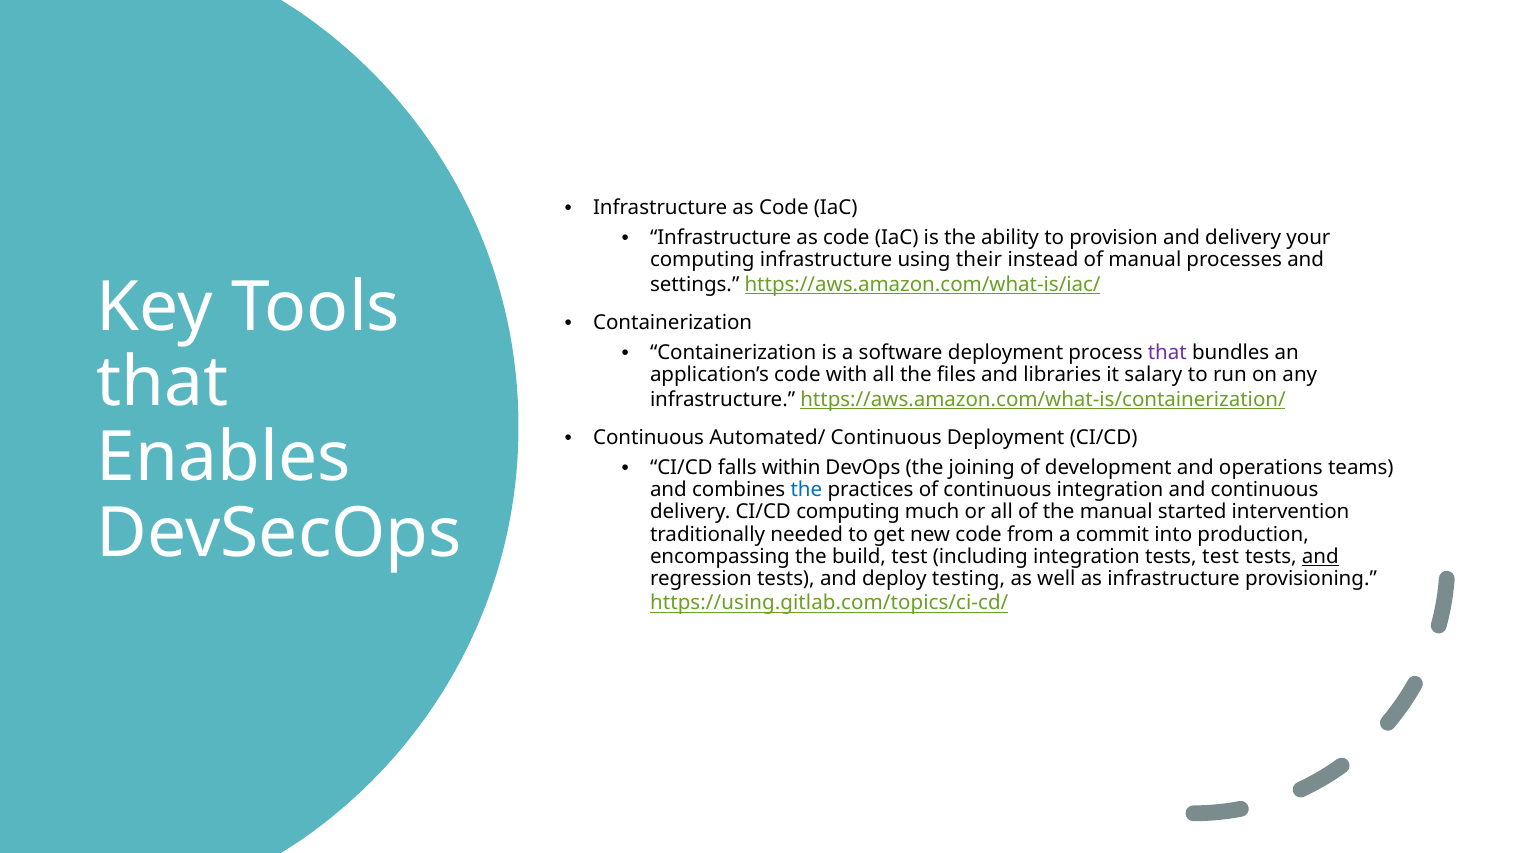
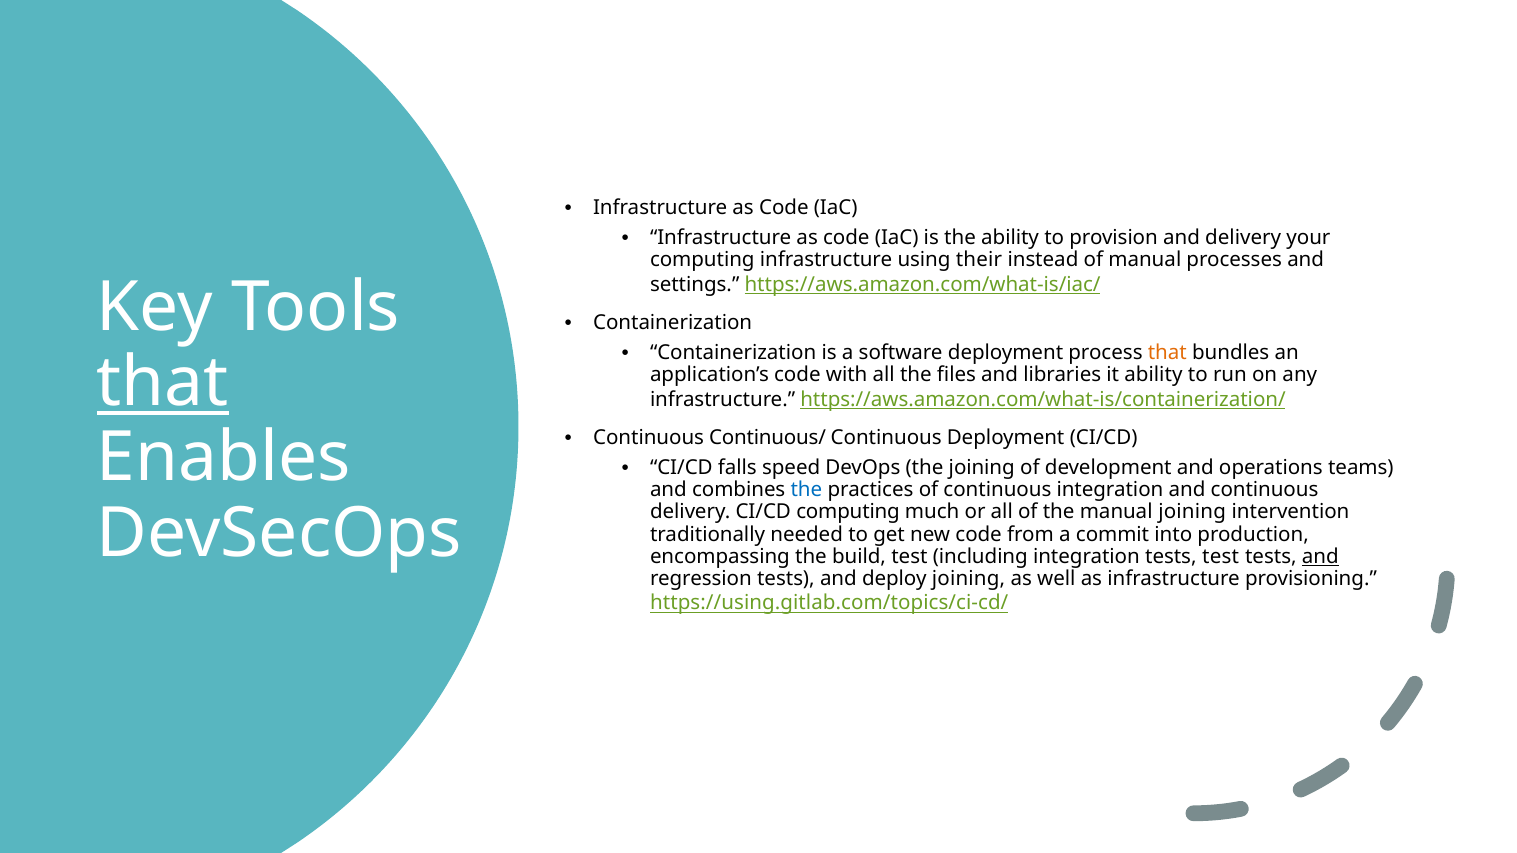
that colour: purple -> orange (1167, 353)
that underline: none -> present (163, 383)
it salary: salary -> ability (1153, 375)
Automated/: Automated/ -> Continuous/ (767, 438)
within: within -> speed (791, 468)
manual started: started -> joining (1192, 512)
deploy testing: testing -> joining (969, 579)
